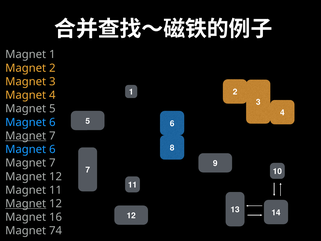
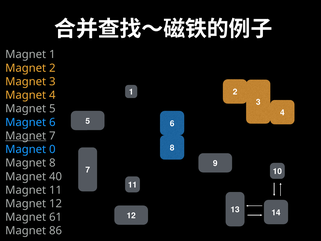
6: 6 -> 0 (52, 149)
7: 7 -> 8 (52, 163)
12: 12 -> 40 (56, 176)
Magnet underline: present -> none (26, 203)
16: 16 -> 61 (56, 217)
74: 74 -> 86 (56, 231)
